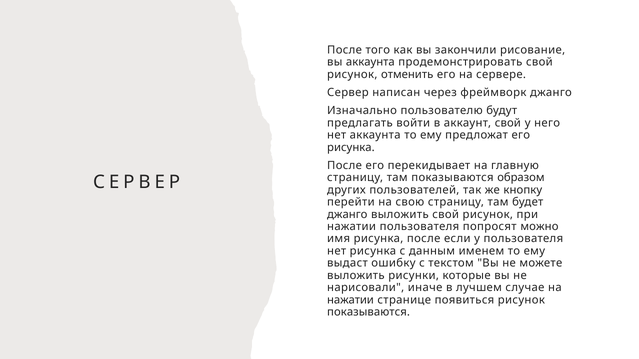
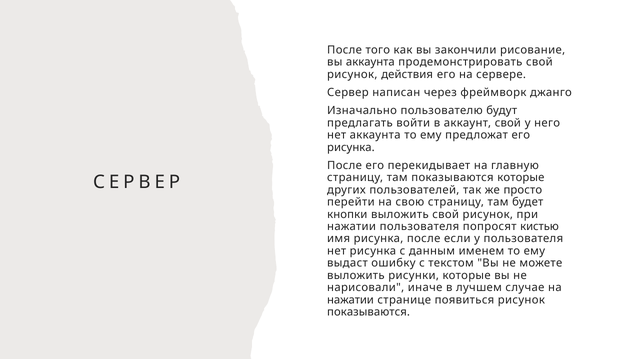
отменить: отменить -> действия (407, 74)
показываются образом: образом -> которые (521, 178)
кнопку: кнопку -> просто (523, 190)
джанго: джанго -> кнопки (347, 215)
можно: можно -> кистью (540, 227)
